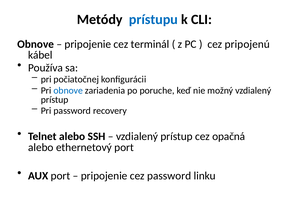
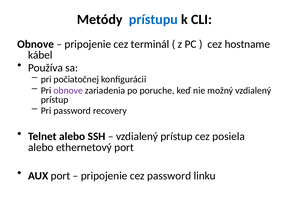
pripojenú: pripojenú -> hostname (247, 44)
obnove colour: blue -> purple (68, 90)
opačná: opačná -> posiela (229, 136)
